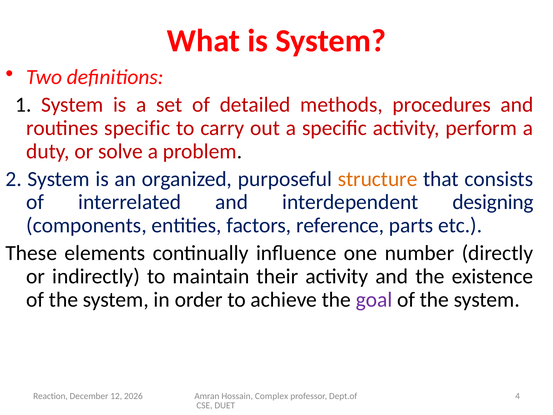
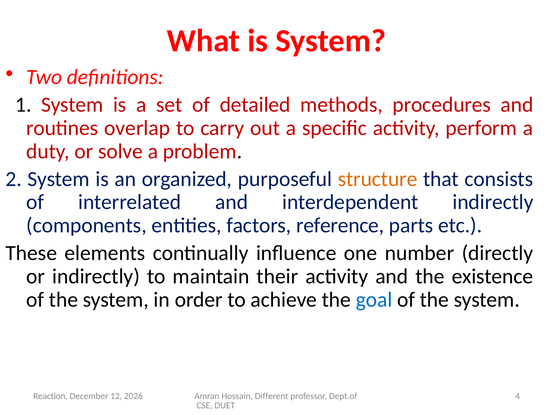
routines specific: specific -> overlap (137, 128)
interdependent designing: designing -> indirectly (493, 202)
goal colour: purple -> blue (374, 299)
Complex: Complex -> Different (272, 396)
